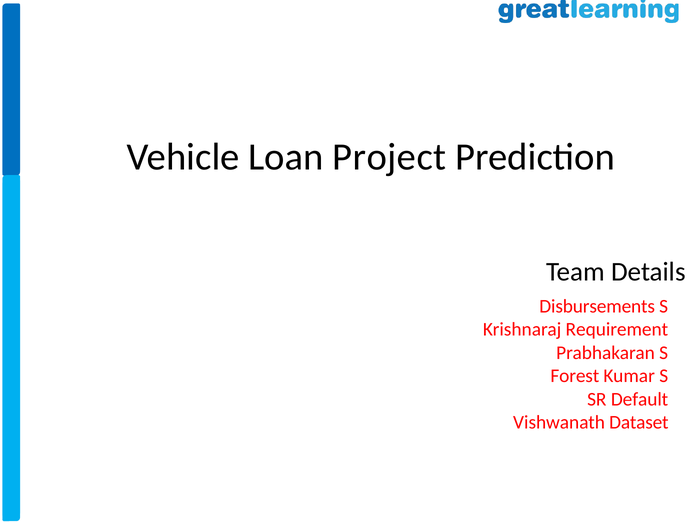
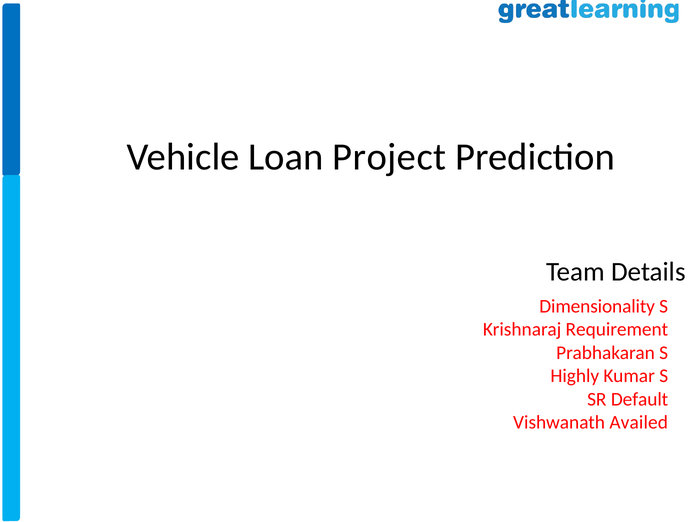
Disbursements: Disbursements -> Dimensionality (597, 306)
Forest: Forest -> Highly (575, 376)
Dataset: Dataset -> Availed (639, 422)
